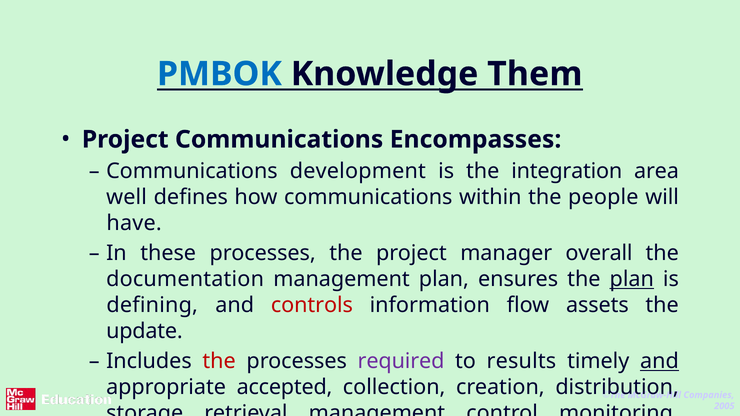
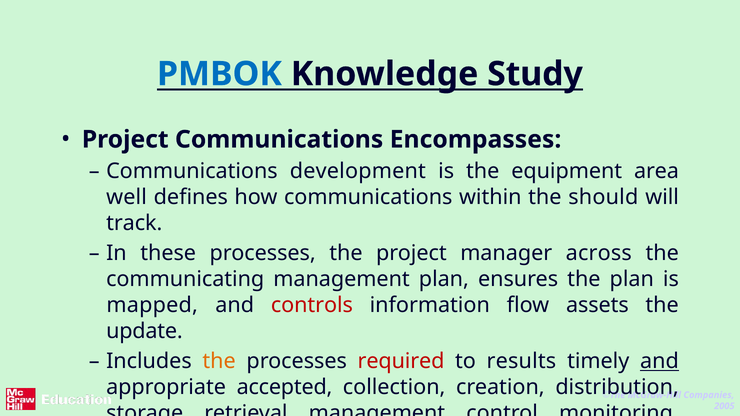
Them: Them -> Study (535, 74)
integration: integration -> equipment (567, 171)
people: people -> should (603, 197)
have: have -> track (134, 223)
overall: overall -> across (599, 253)
documentation: documentation -> communicating (185, 279)
plan underline: present -> none (632, 279)
defining: defining -> mapped (152, 305)
the colour: red -> orange (219, 361)
required colour: purple -> red (401, 361)
